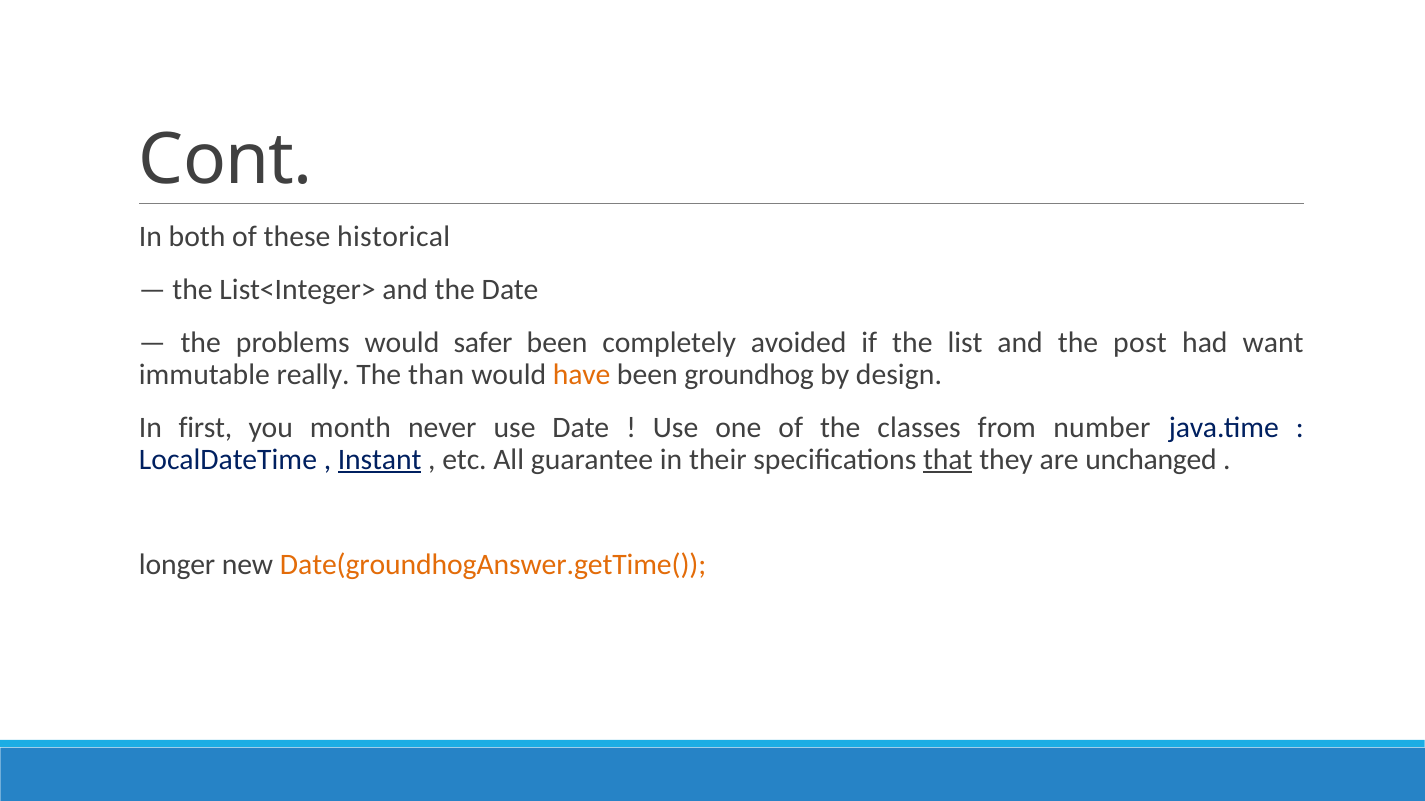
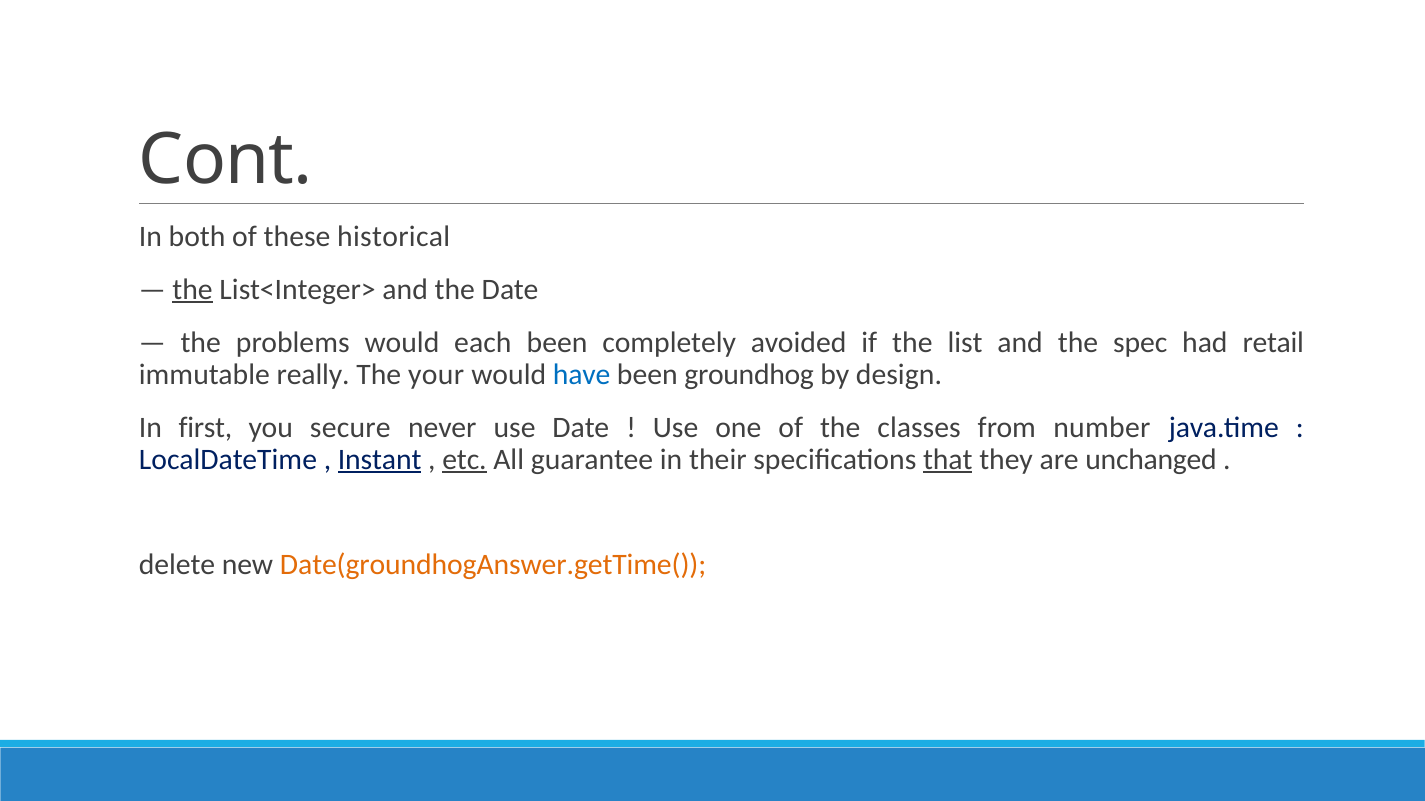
the underline: none -> present (193, 290)
safer: safer -> each (483, 343)
post: post -> spec (1140, 343)
want: want -> retail (1273, 343)
than: than -> your (436, 375)
have colour: orange -> blue (582, 375)
month: month -> secure (350, 428)
etc underline: none -> present (464, 460)
longer: longer -> delete (177, 565)
